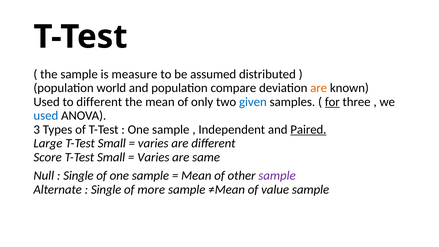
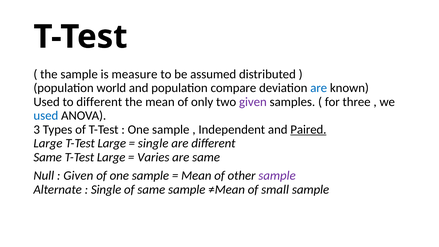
are colour: orange -> blue (319, 88)
given colour: blue -> purple (253, 102)
for underline: present -> none (332, 102)
Large T-Test Small: Small -> Large (112, 143)
varies: varies -> single (153, 143)
Score: Score -> Same (48, 157)
Small: Small -> Large (111, 157)
Single: Single -> Given (78, 176)
of more: more -> same (151, 189)
value: value -> small (275, 189)
